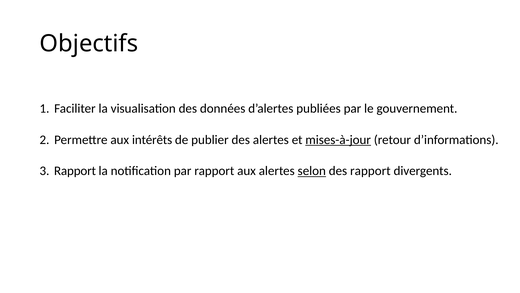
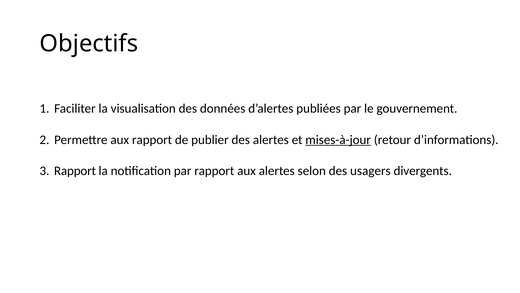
aux intérêts: intérêts -> rapport (152, 140)
selon underline: present -> none (312, 171)
des rapport: rapport -> usagers (370, 171)
